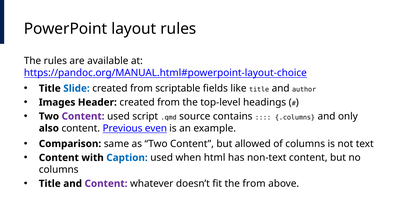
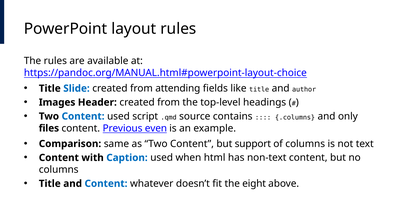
scriptable: scriptable -> attending (178, 88)
Content colour: purple -> blue (83, 116)
also: also -> files (49, 128)
allowed: allowed -> support (253, 144)
Content colour: purple -> blue (106, 183)
the from: from -> eight (254, 183)
